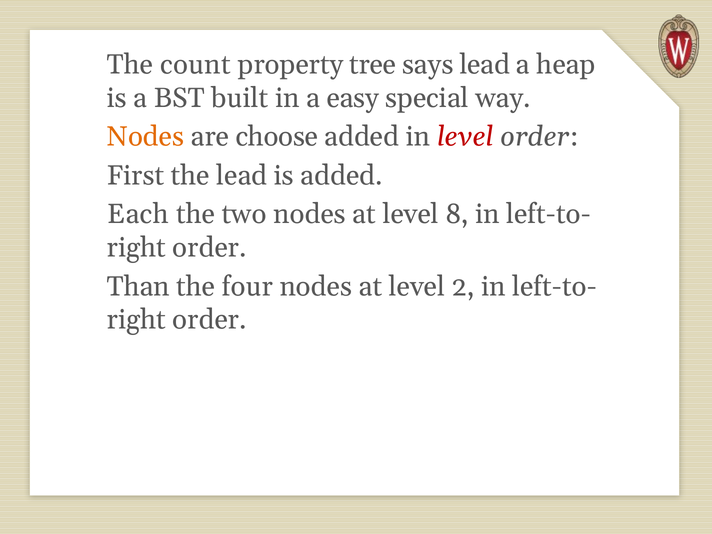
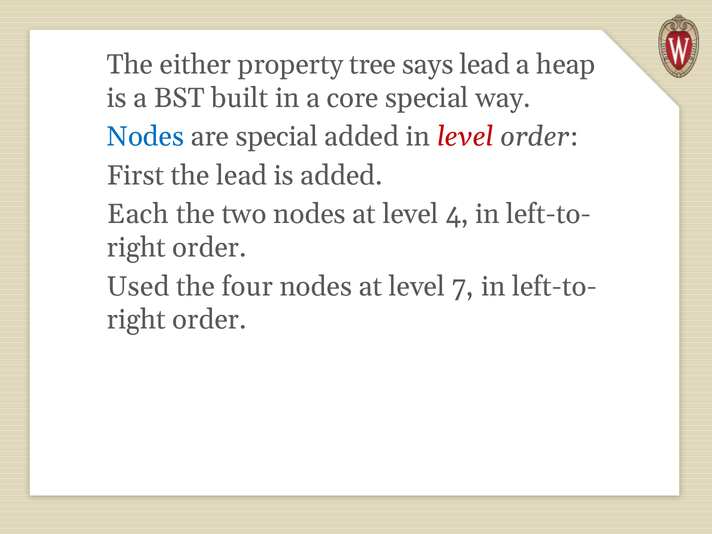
count: count -> either (196, 65)
easy: easy -> core (353, 98)
Nodes colour: orange -> blue (145, 137)
are choose: choose -> special (277, 137)
8: 8 -> 4 (457, 214)
Than: Than -> Used (138, 286)
2: 2 -> 7 (463, 286)
